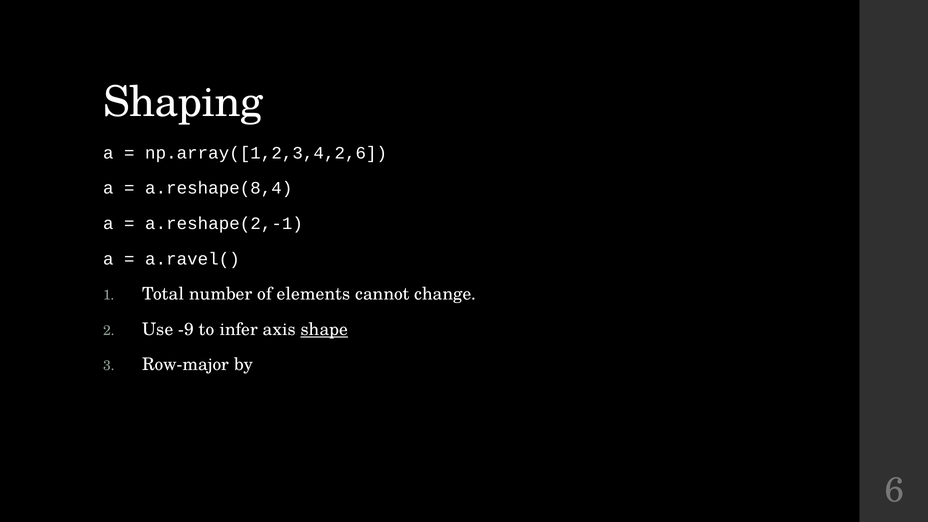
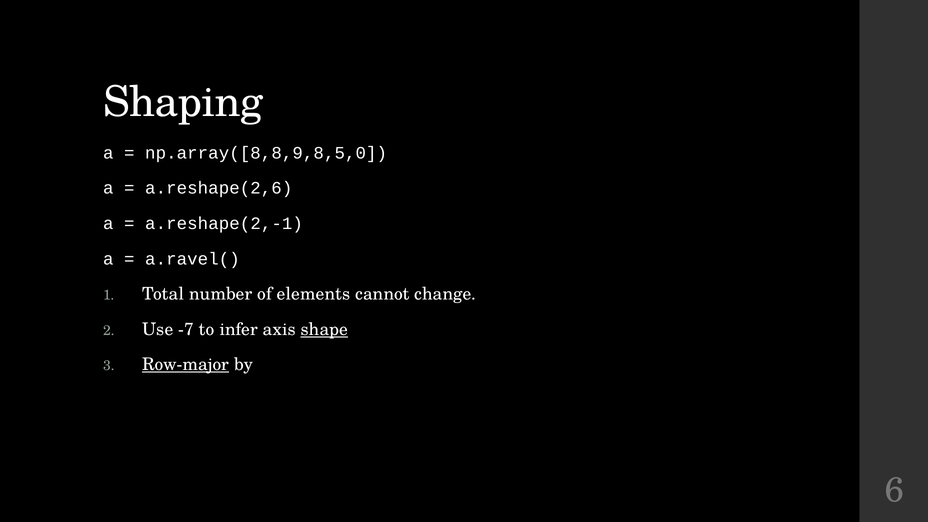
np.array([1,2,3,4,2,6: np.array([1,2,3,4,2,6 -> np.array([8,8,9,8,5,0 (266, 153)
a.reshape(8,4: a.reshape(8,4 -> a.reshape(2,6 (219, 188)
-9: -9 -> -7 (186, 329)
Row-major underline: none -> present (186, 365)
